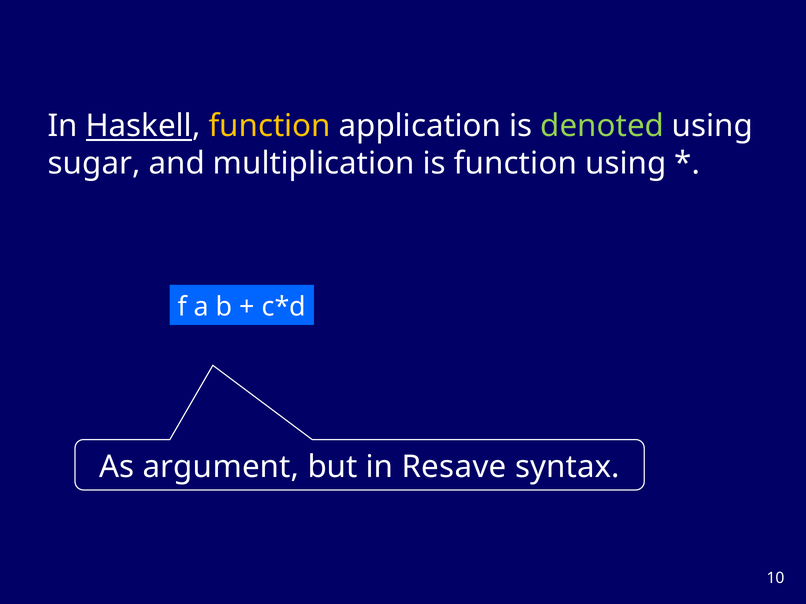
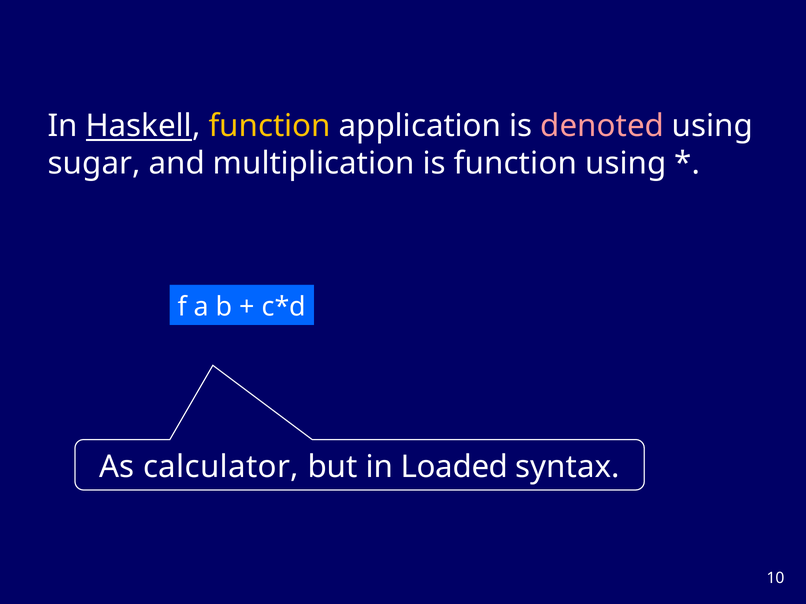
denoted colour: light green -> pink (602, 126)
argument: argument -> calculator (221, 467)
Resave: Resave -> Loaded (454, 467)
